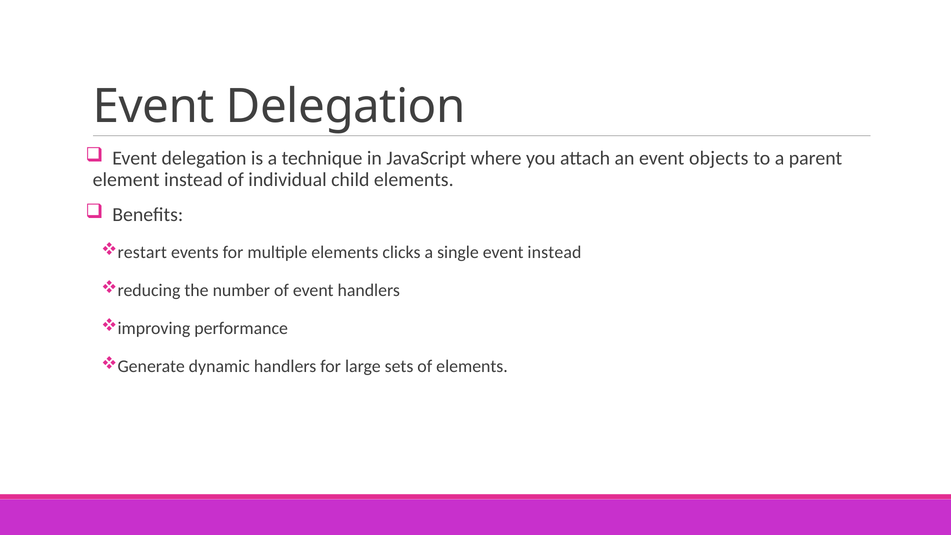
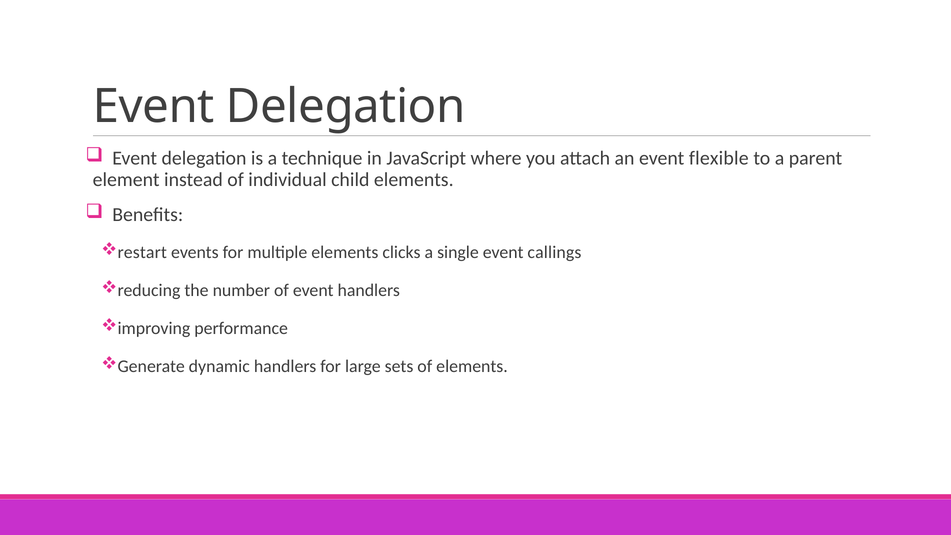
objects: objects -> flexible (719, 158)
event instead: instead -> callings (554, 252)
